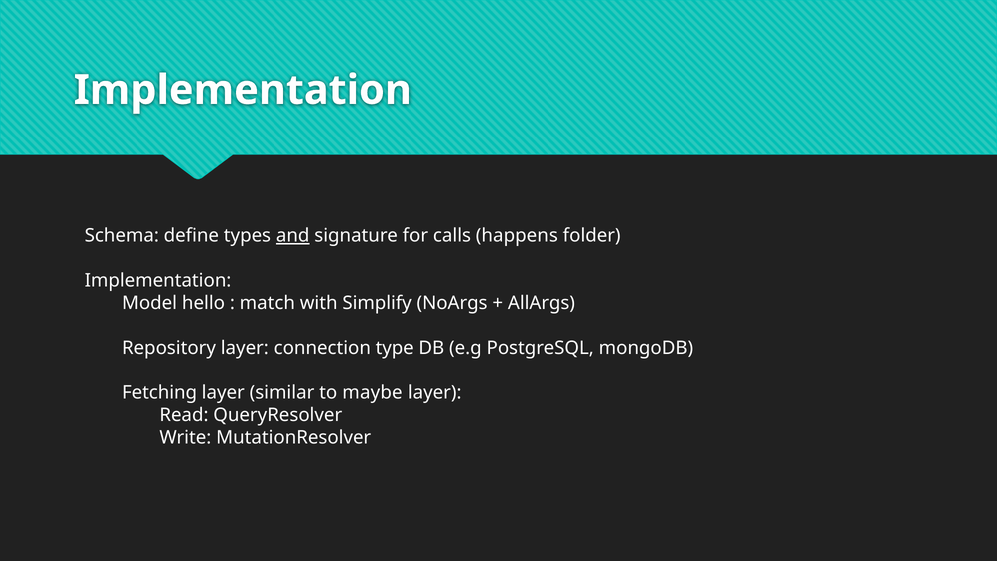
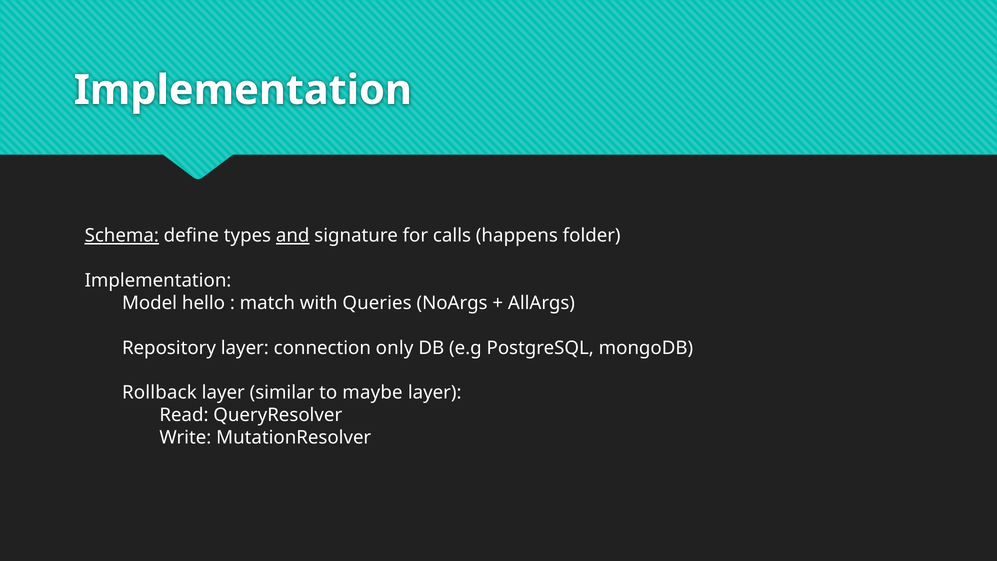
Schema underline: none -> present (122, 236)
Simplify: Simplify -> Queries (377, 303)
type: type -> only (395, 348)
Fetching: Fetching -> Rollback (159, 393)
